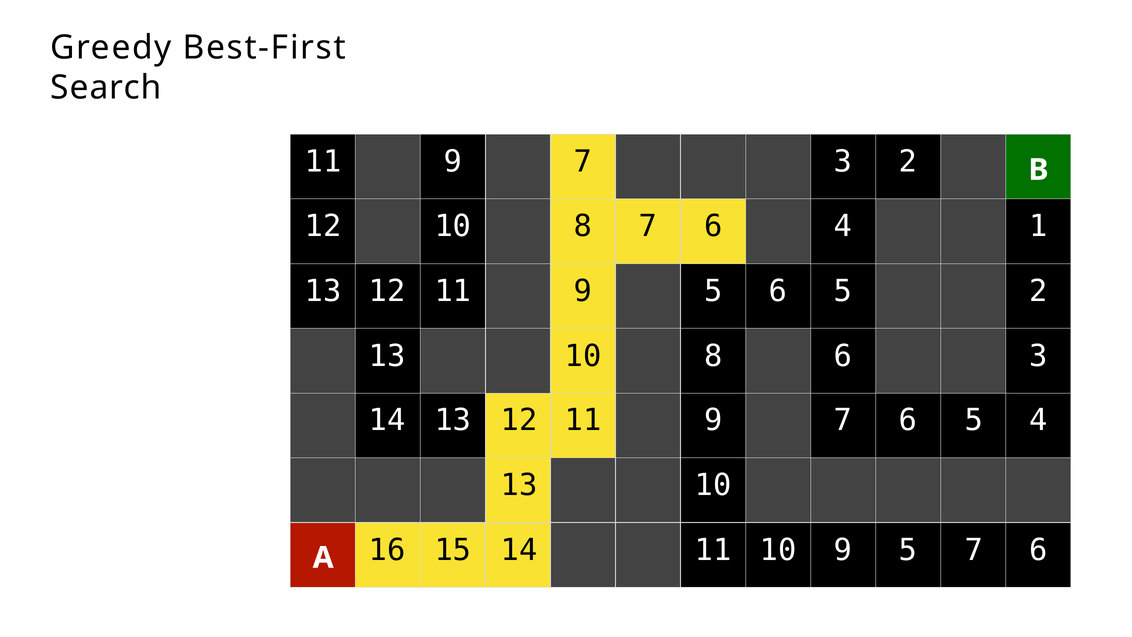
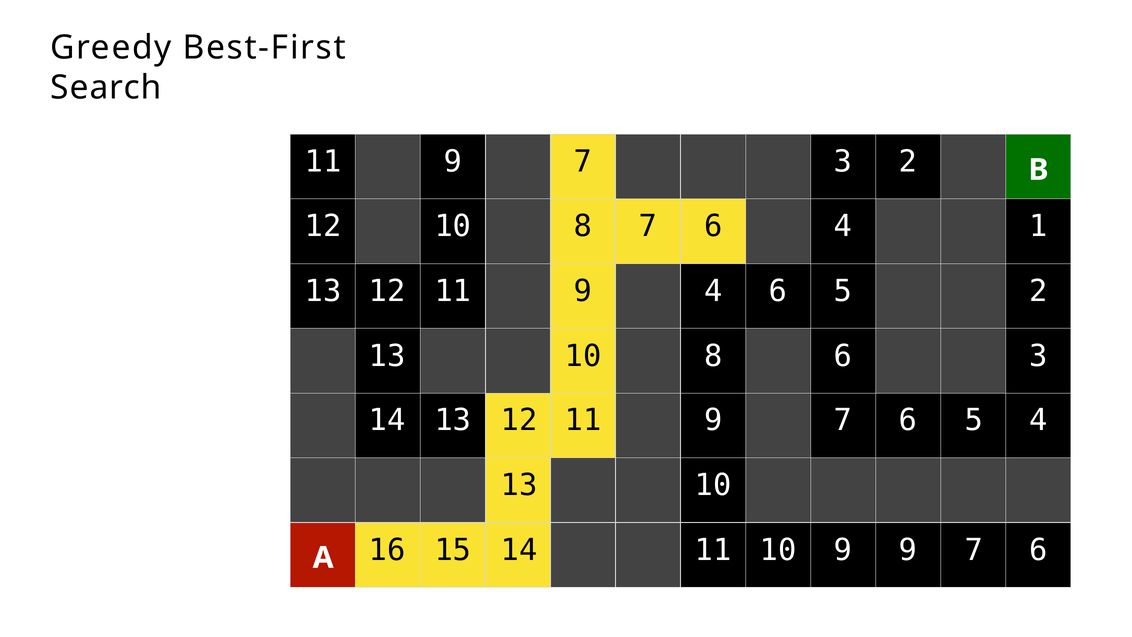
11 9 5: 5 -> 4 (713, 291)
10 9 5: 5 -> 9 (908, 550)
